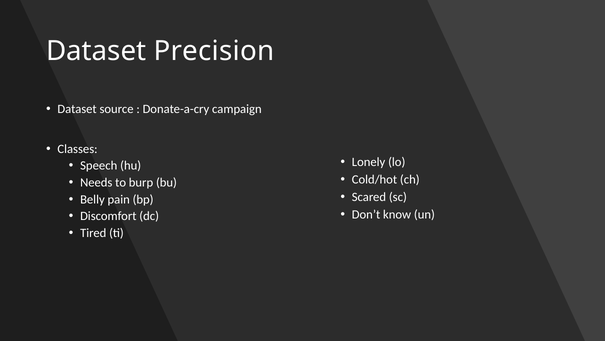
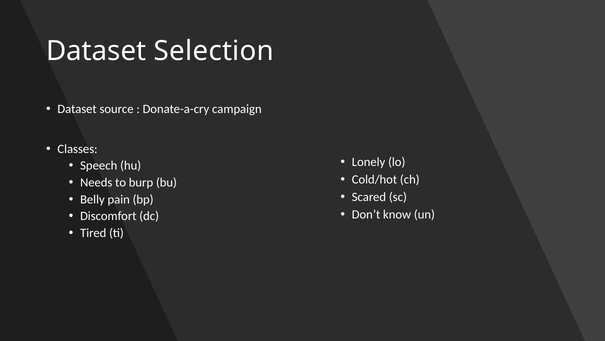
Precision: Precision -> Selection (214, 51)
